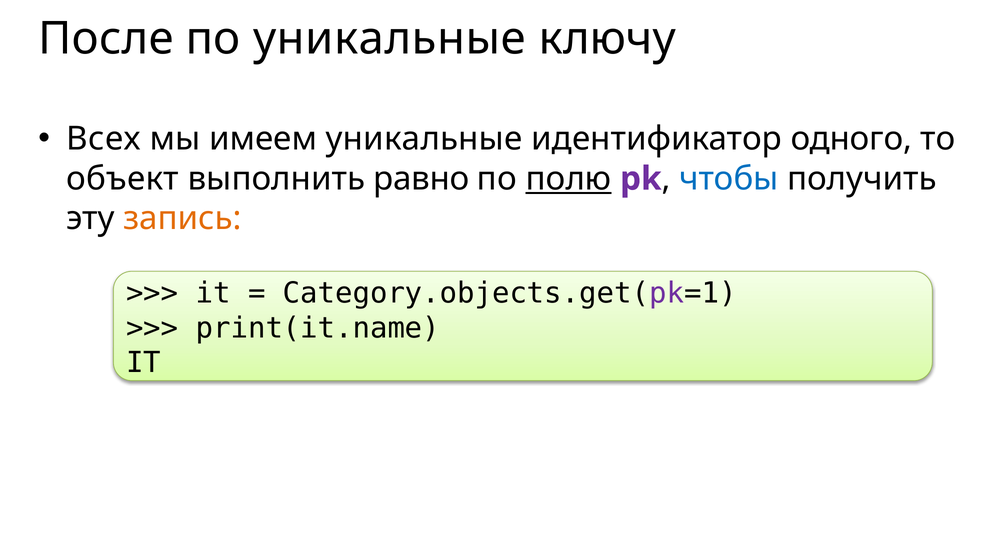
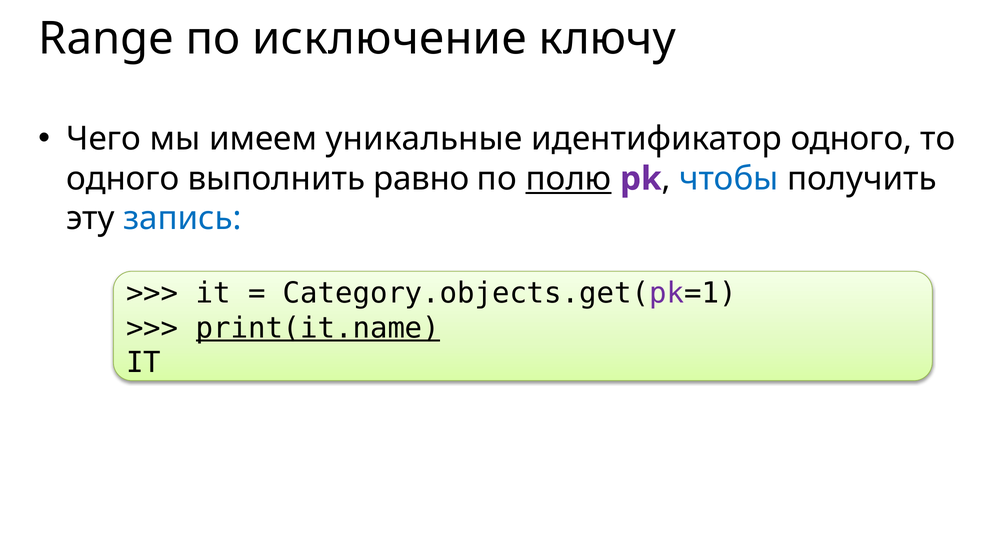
После: После -> Range (106, 39)
по уникальные: уникальные -> исключение (390, 39)
Всех: Всех -> Чего (104, 139)
объект: объект -> одного (123, 179)
запись colour: orange -> blue (182, 219)
print(it.name underline: none -> present (318, 328)
